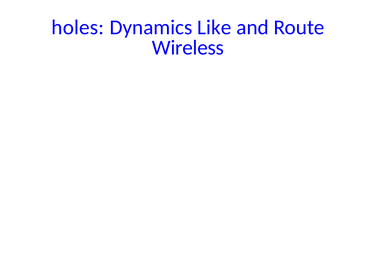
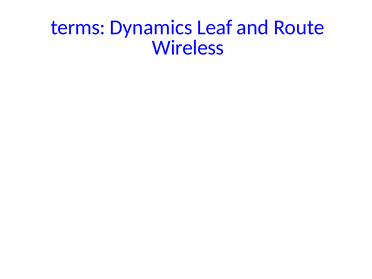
holes: holes -> terms (78, 27)
Like: Like -> Leaf (215, 27)
